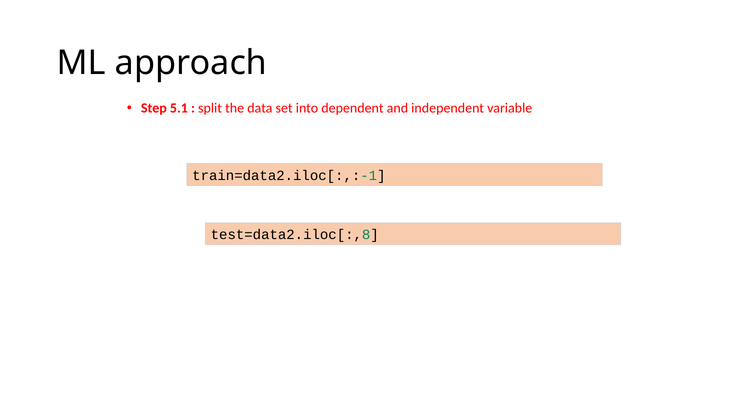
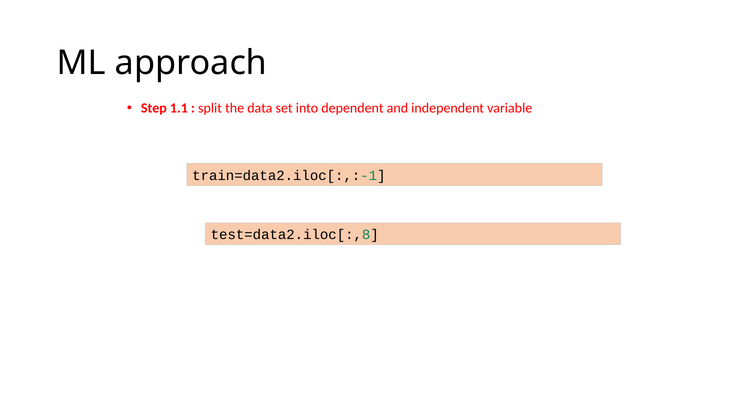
5.1: 5.1 -> 1.1 (179, 108)
